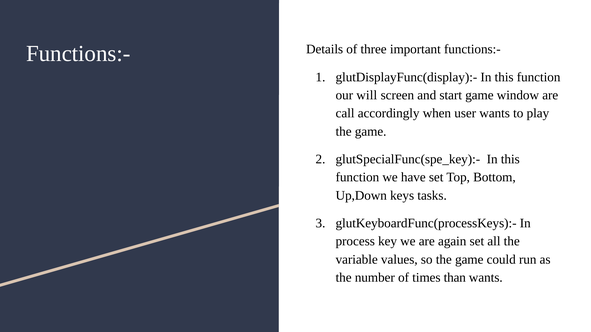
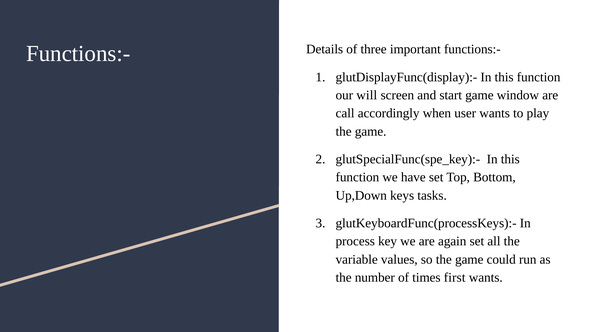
than: than -> first (455, 278)
